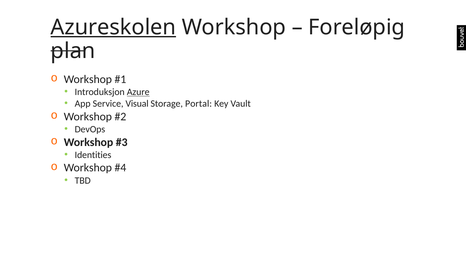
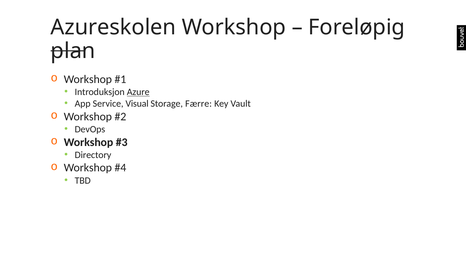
Azureskolen underline: present -> none (113, 27)
Portal: Portal -> Færre (199, 104)
Identities: Identities -> Directory (93, 155)
